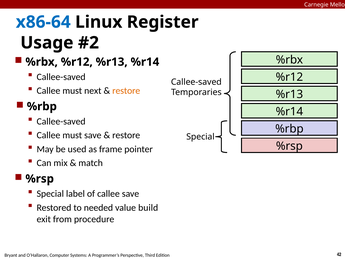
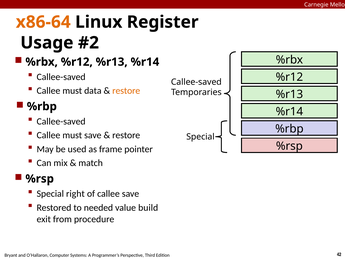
x86-64 colour: blue -> orange (43, 22)
next: next -> data (93, 91)
label: label -> right (75, 193)
